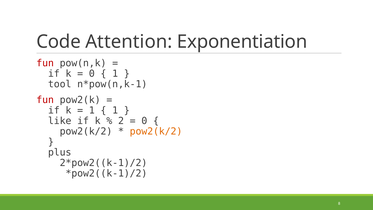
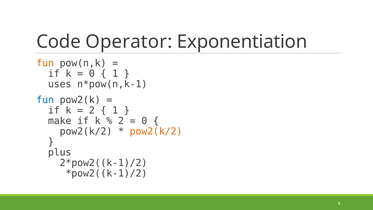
Attention: Attention -> Operator (129, 42)
fun colour: red -> orange (45, 63)
tool: tool -> uses (60, 84)
fun colour: red -> blue (45, 100)
1: 1 -> 2 (92, 110)
like: like -> make (60, 121)
